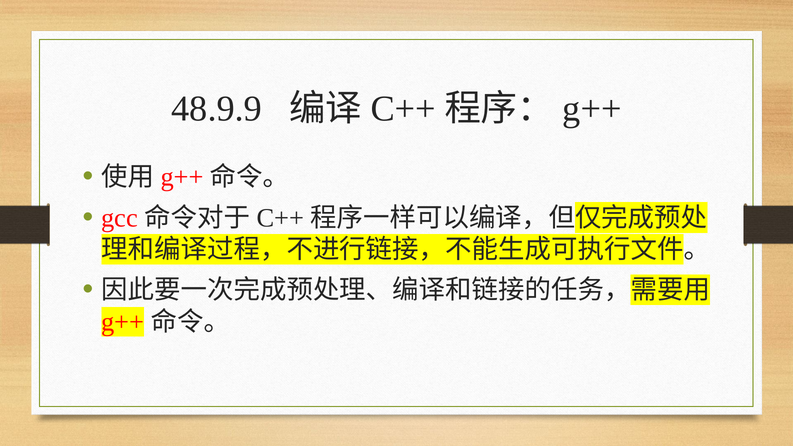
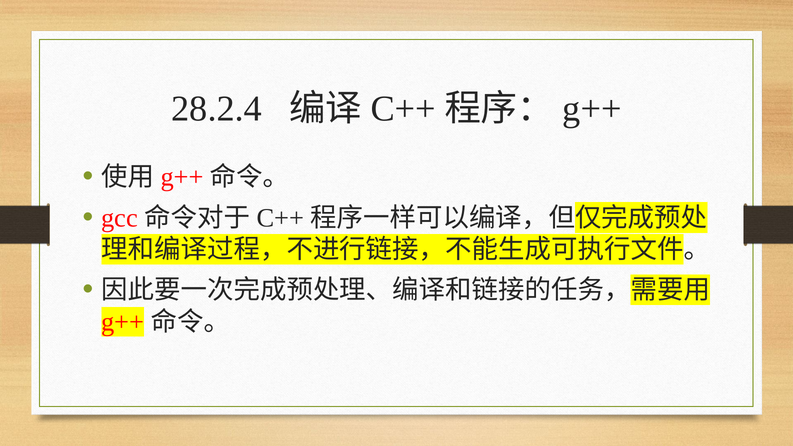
48.9.9: 48.9.9 -> 28.2.4 (217, 109)
